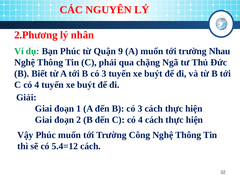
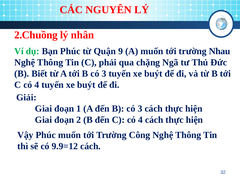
2.Phương: 2.Phương -> 2.Chuồng (36, 35)
5.4=12: 5.4=12 -> 9.9=12 (65, 146)
